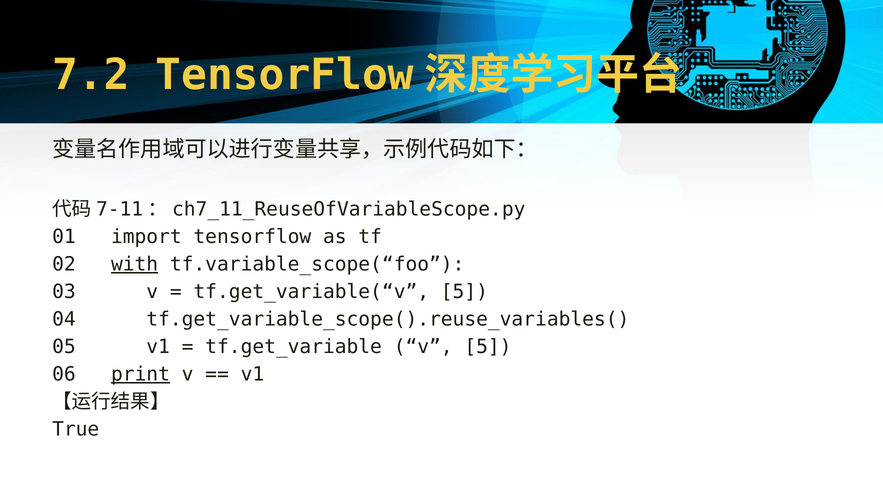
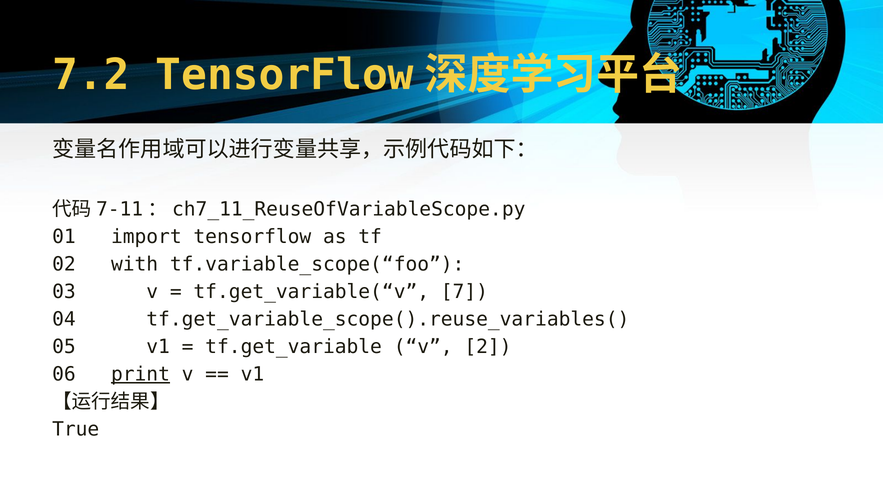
with underline: present -> none (135, 264)
tf.get_variable(“v 5: 5 -> 7 (464, 292)
v 5: 5 -> 2 (488, 347)
